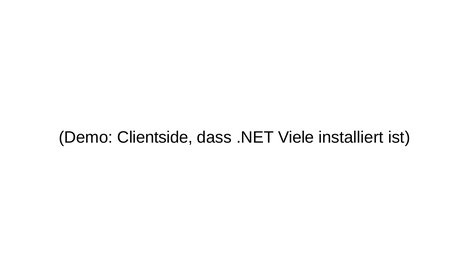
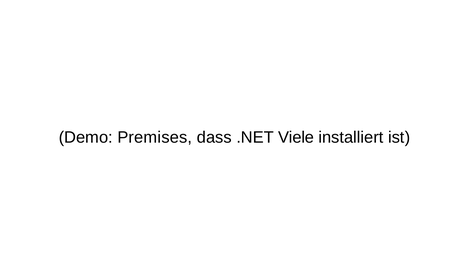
Clientside: Clientside -> Premises (155, 137)
